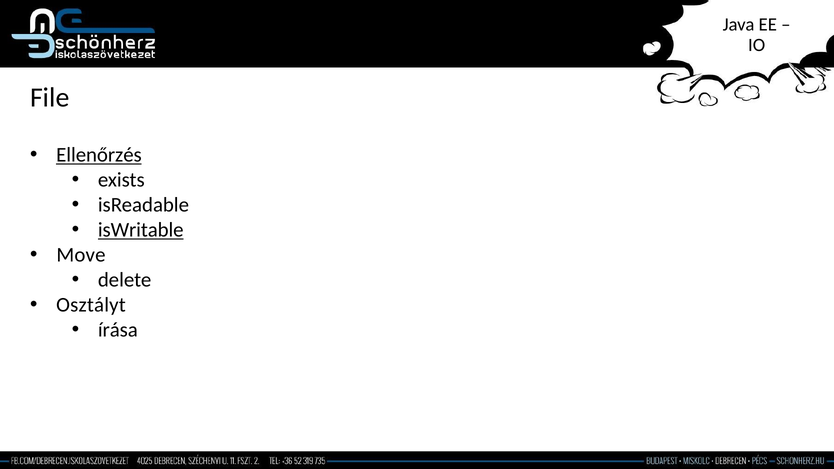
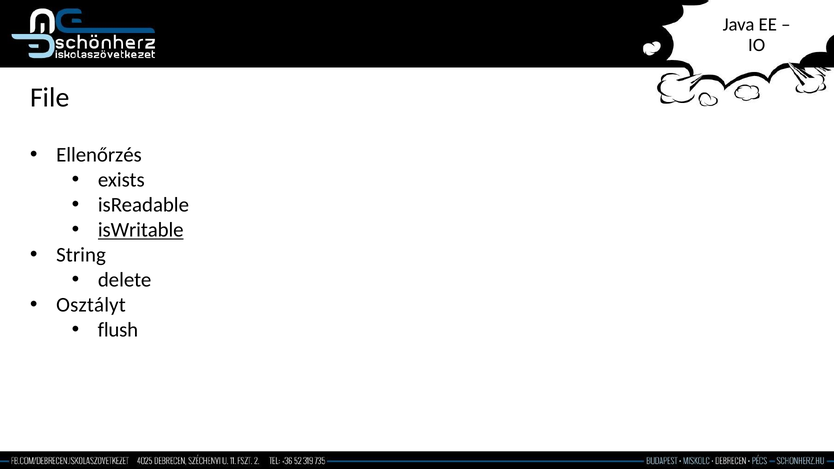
Ellenőrzés underline: present -> none (99, 155)
Move: Move -> String (81, 255)
írása: írása -> flush (118, 330)
